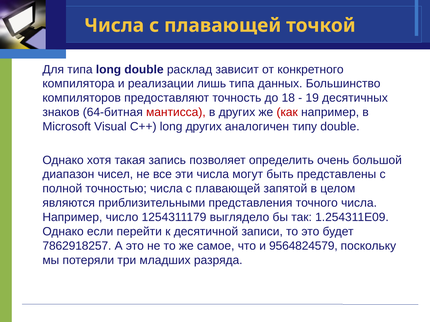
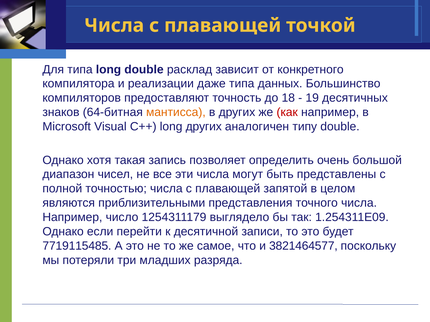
лишь: лишь -> даже (211, 84)
мантисса colour: red -> orange (176, 113)
7862918257: 7862918257 -> 7719115485 (77, 246)
9564824579: 9564824579 -> 3821464577 (303, 246)
